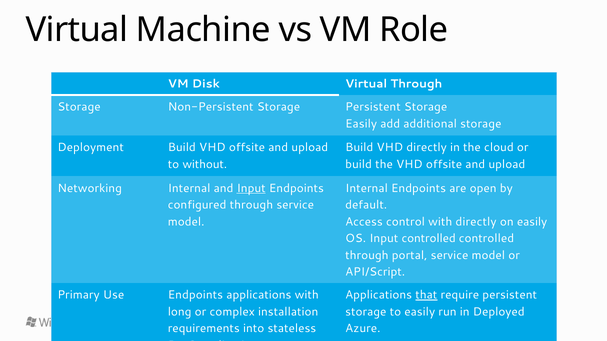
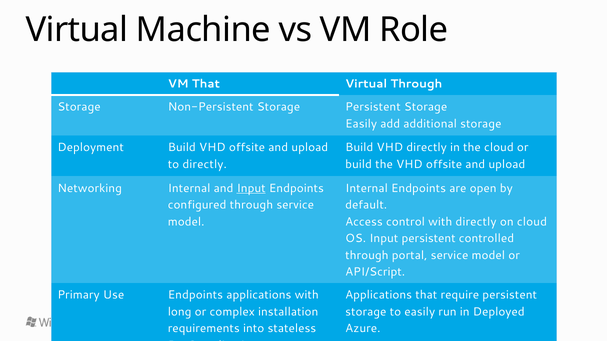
VM Disk: Disk -> That (206, 84)
to without: without -> directly (205, 165)
on easily: easily -> cloud (532, 222)
Input controlled: controlled -> persistent (429, 239)
that underline: present -> none (426, 295)
